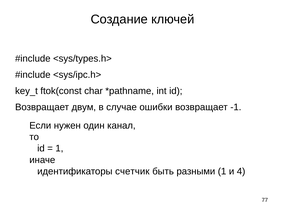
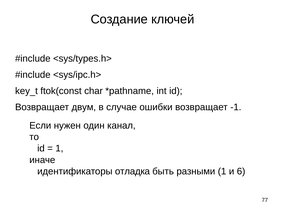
счетчик: счетчик -> отладка (132, 171)
4: 4 -> 6 (241, 171)
